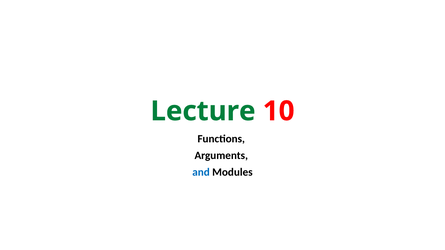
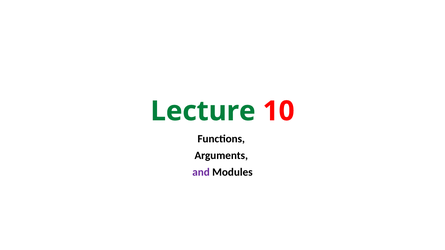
and colour: blue -> purple (201, 172)
